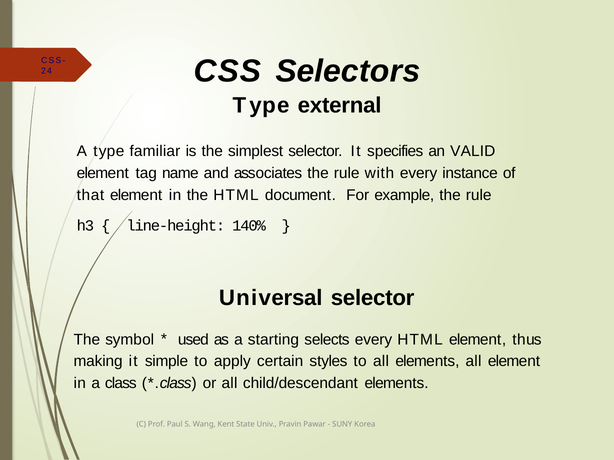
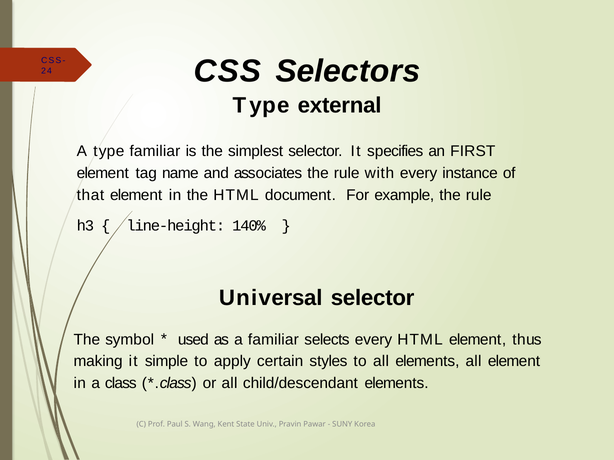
VALID: VALID -> FIRST (473, 152)
a starting: starting -> familiar (273, 340)
